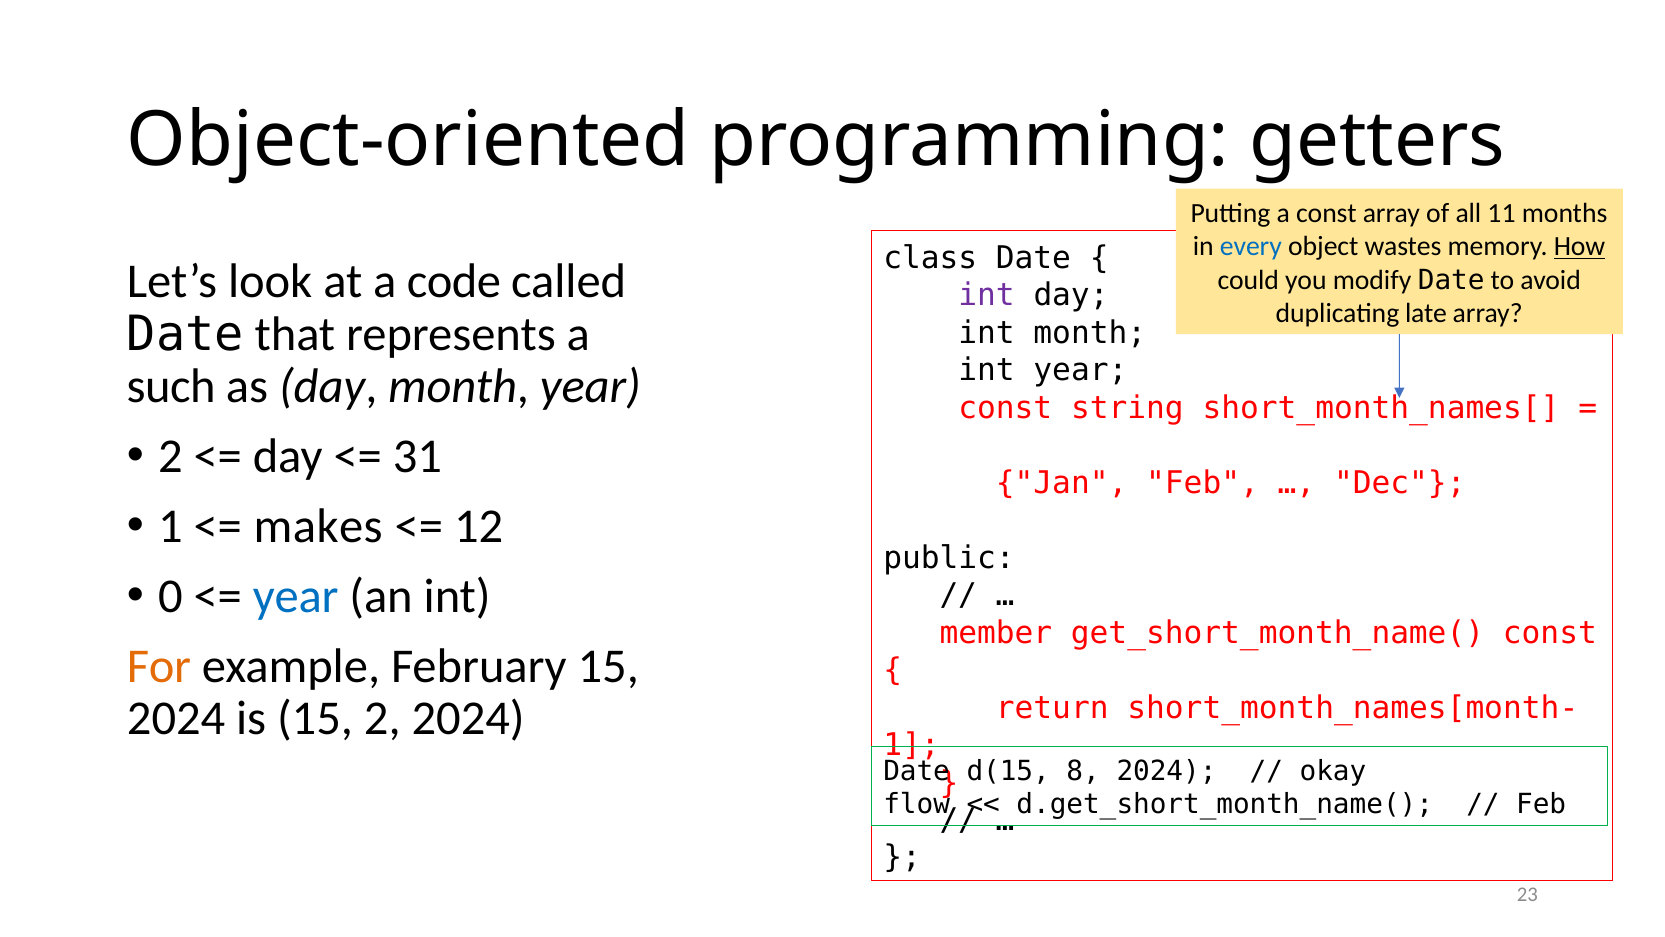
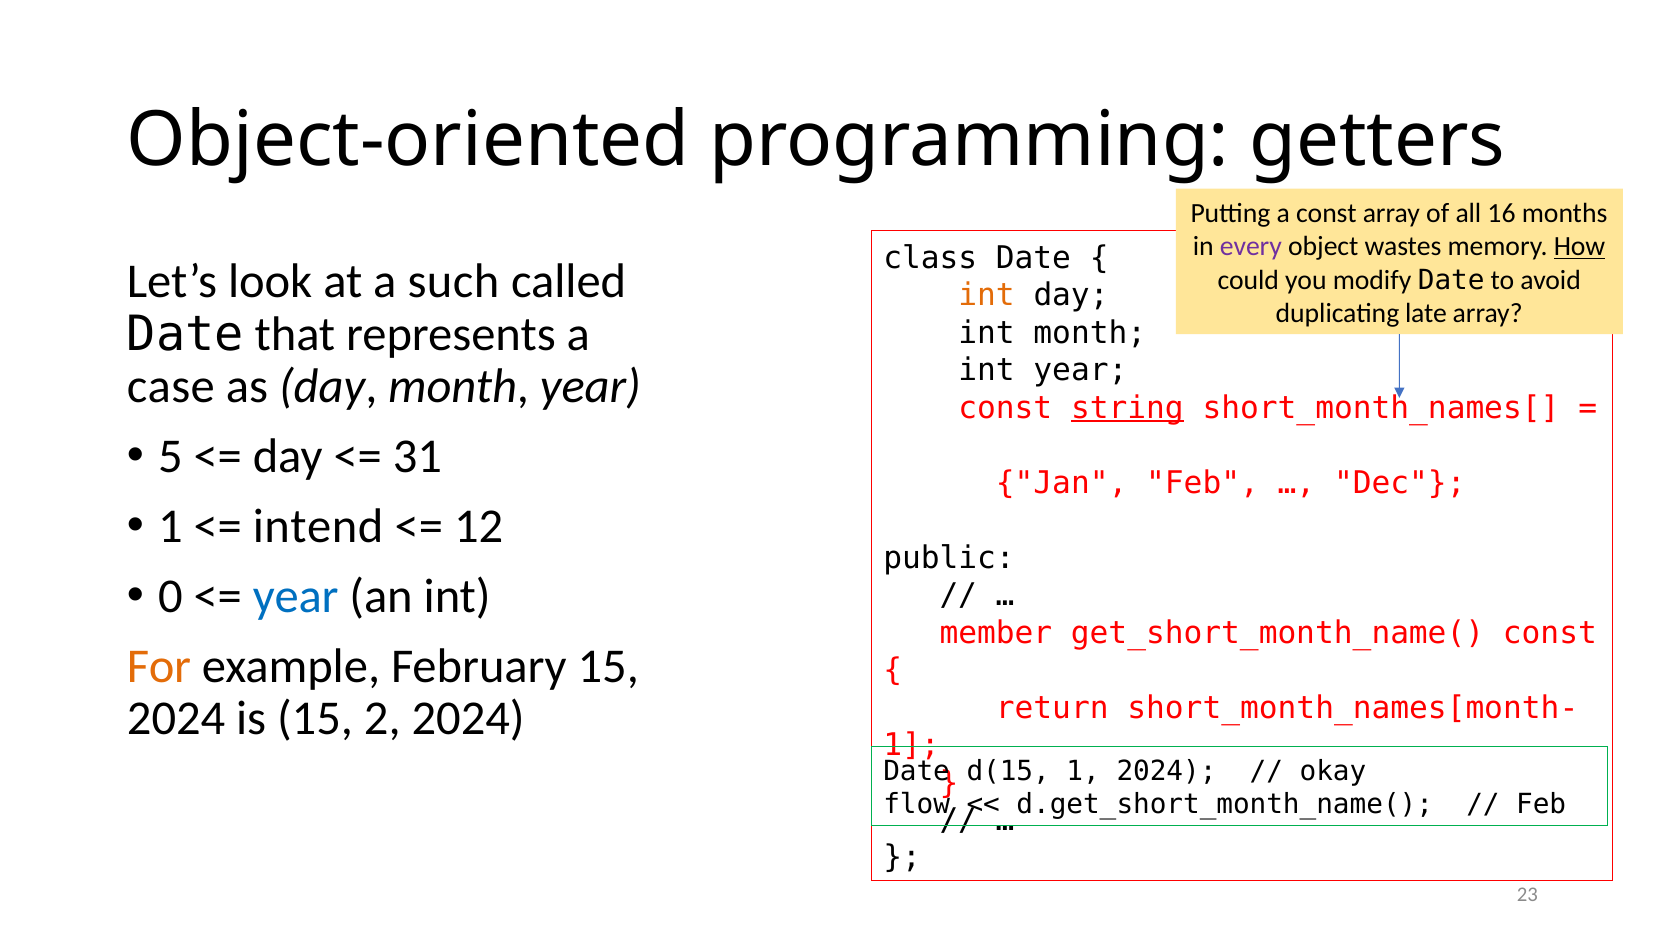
11: 11 -> 16 (1502, 213)
every colour: blue -> purple (1251, 247)
code: code -> such (453, 282)
int colour: purple -> orange (987, 295)
such: such -> case (171, 386)
string underline: none -> present (1127, 408)
2: 2 -> 5 (170, 456)
makes: makes -> intend (318, 526)
d(15 8: 8 -> 1 (1083, 771)
